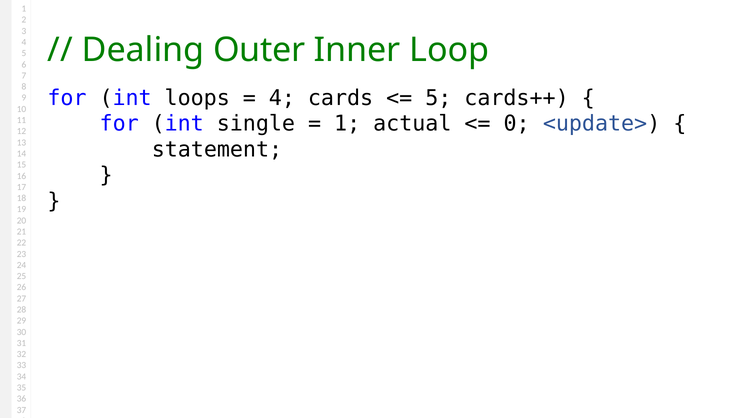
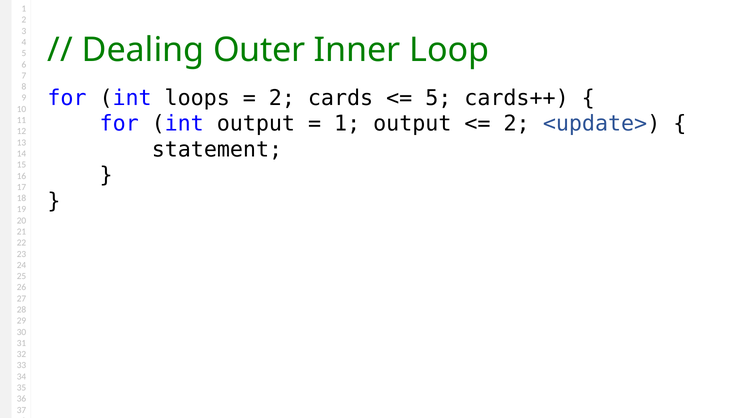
4: 4 -> 2 (282, 98)
int single: single -> output (256, 124)
1 actual: actual -> output (412, 124)
0: 0 -> 2 (517, 124)
